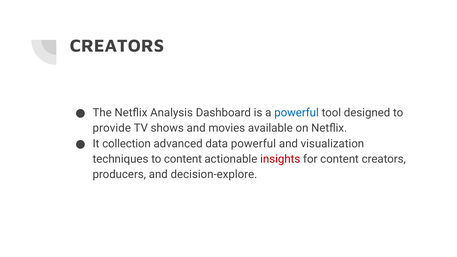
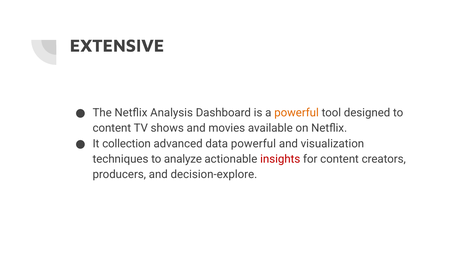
CREATORS: CREATORS -> EXTENSIVE (117, 46)
powerful colour: blue -> orange (297, 113)
provide: provide -> content (112, 128)
to content: content -> analyze (183, 159)
